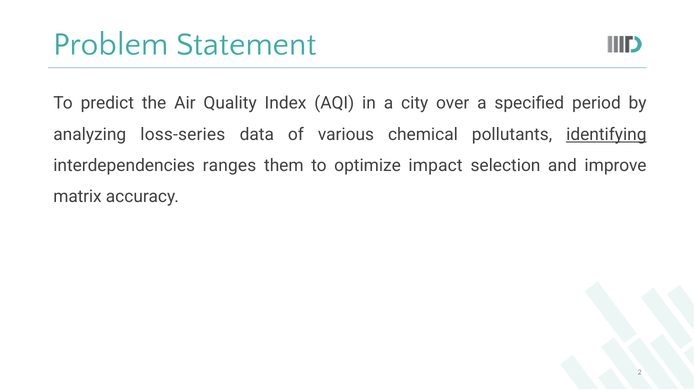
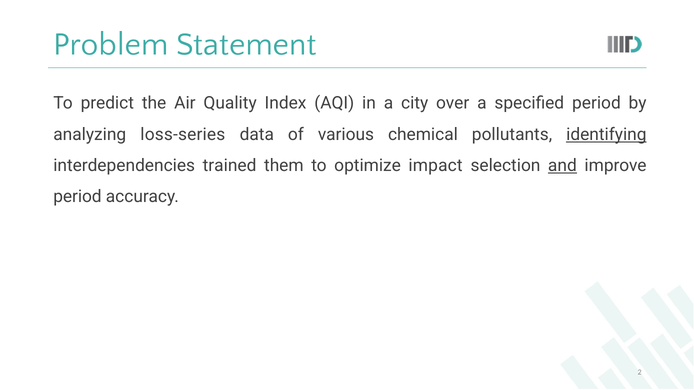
ranges: ranges -> trained (230, 166)
and underline: none -> present (562, 166)
matrix: matrix -> period (77, 197)
